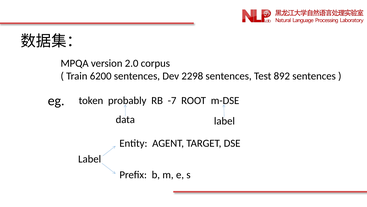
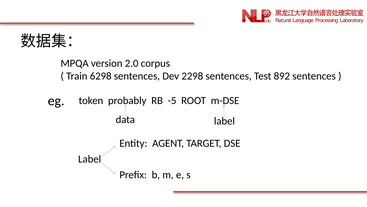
6200: 6200 -> 6298 (101, 76)
-7: -7 -> -5 (172, 100)
